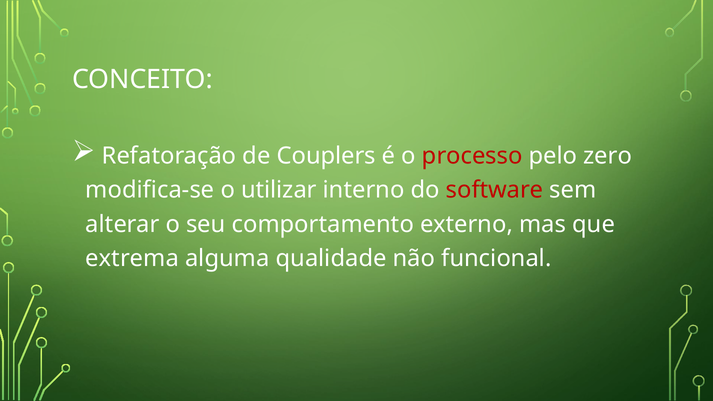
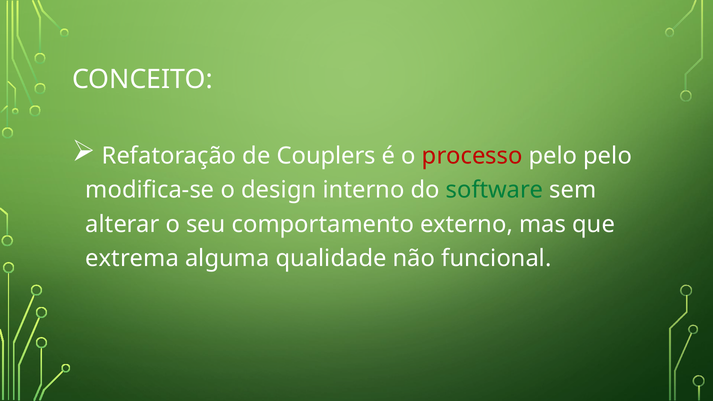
pelo zero: zero -> pelo (608, 156)
utilizar: utilizar -> design (279, 190)
software colour: red -> green (495, 190)
